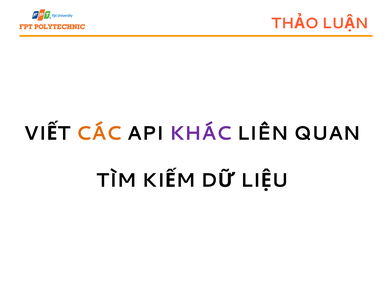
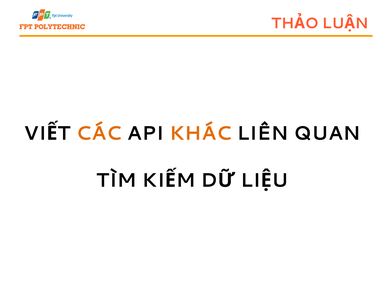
KHÁC colour: purple -> orange (200, 133)
